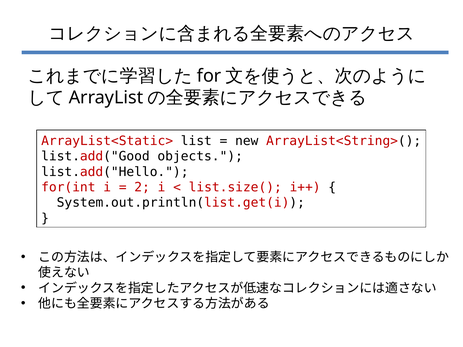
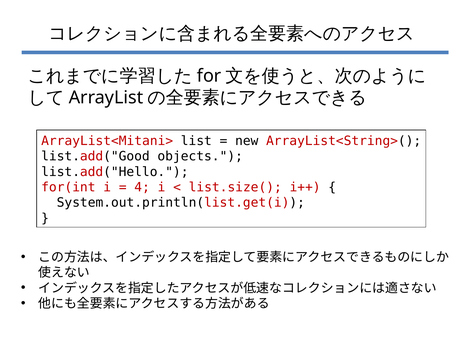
ArrayList<Static>: ArrayList<Static> -> ArrayList<Mitani> (107, 141)
2: 2 -> 4 (142, 187)
